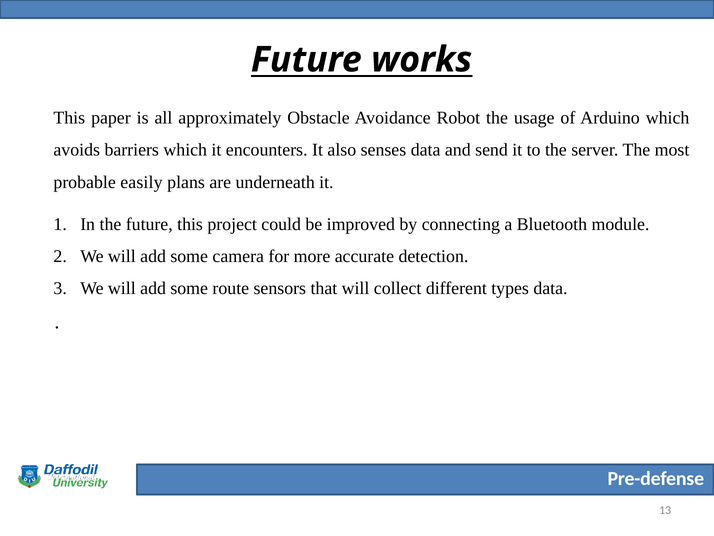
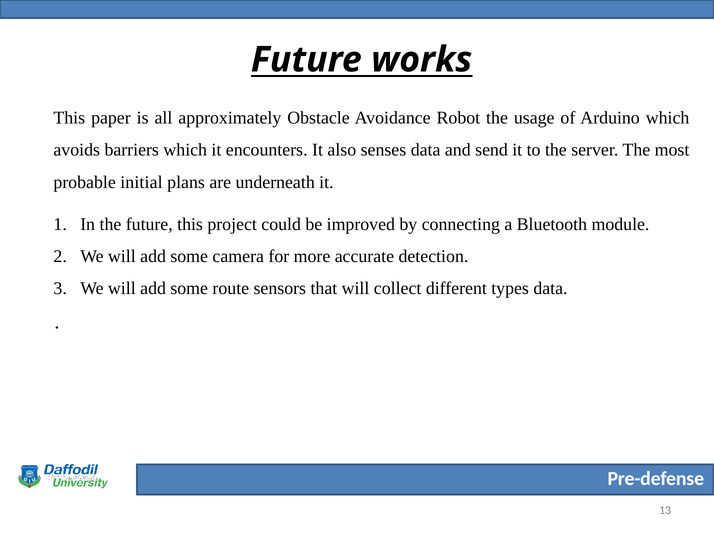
easily: easily -> initial (141, 182)
